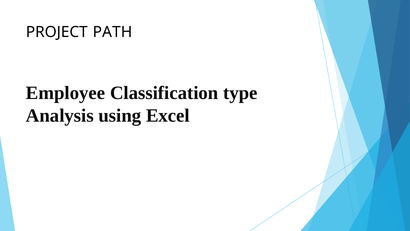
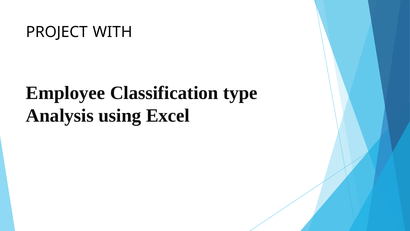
PATH: PATH -> WITH (113, 32)
